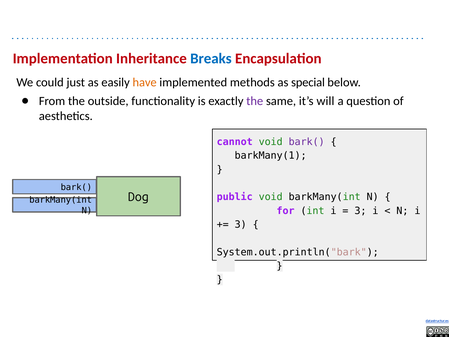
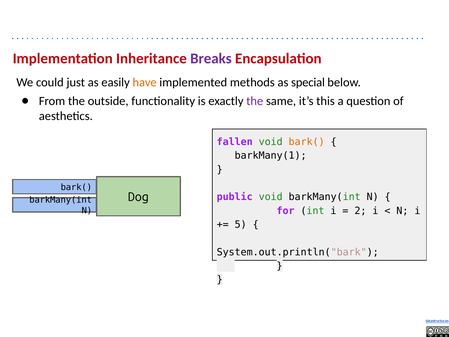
Breaks colour: blue -> purple (211, 59)
will: will -> this (326, 101)
cannot: cannot -> fallen (235, 142)
bark( colour: purple -> orange (307, 142)
3: 3 -> 2 (360, 211)
3: 3 -> 5 (241, 224)
